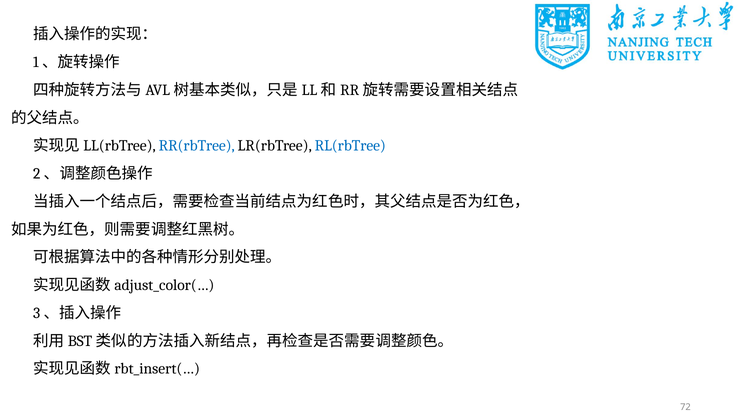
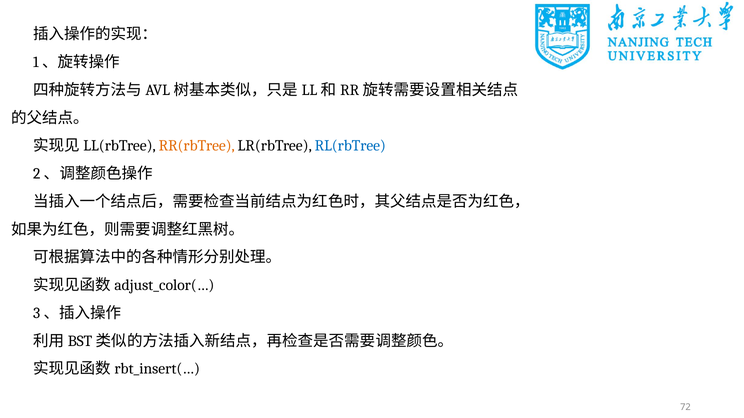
RR(rbTree colour: blue -> orange (197, 146)
